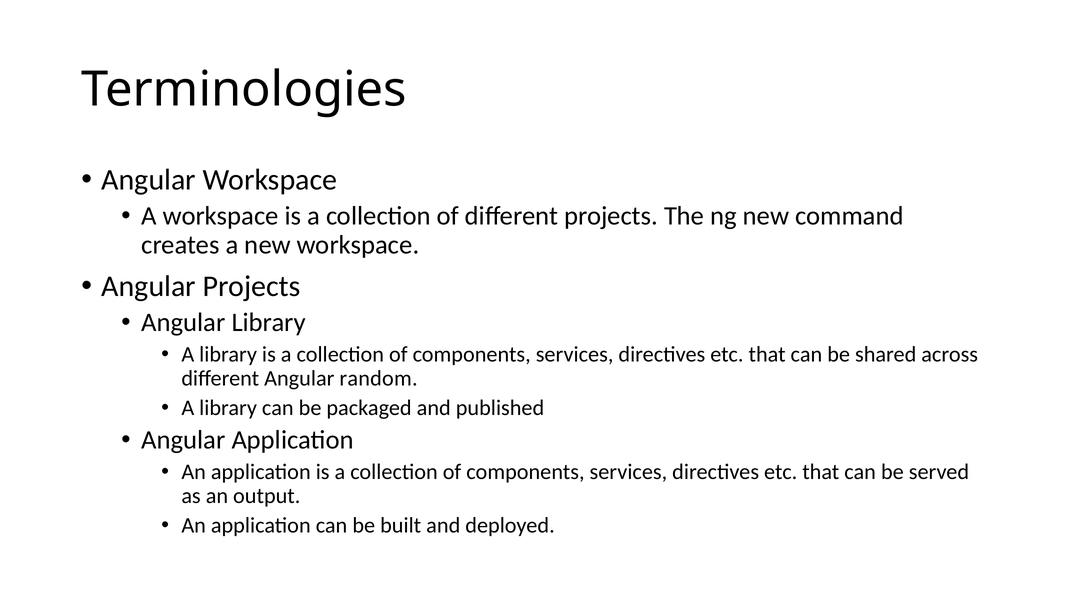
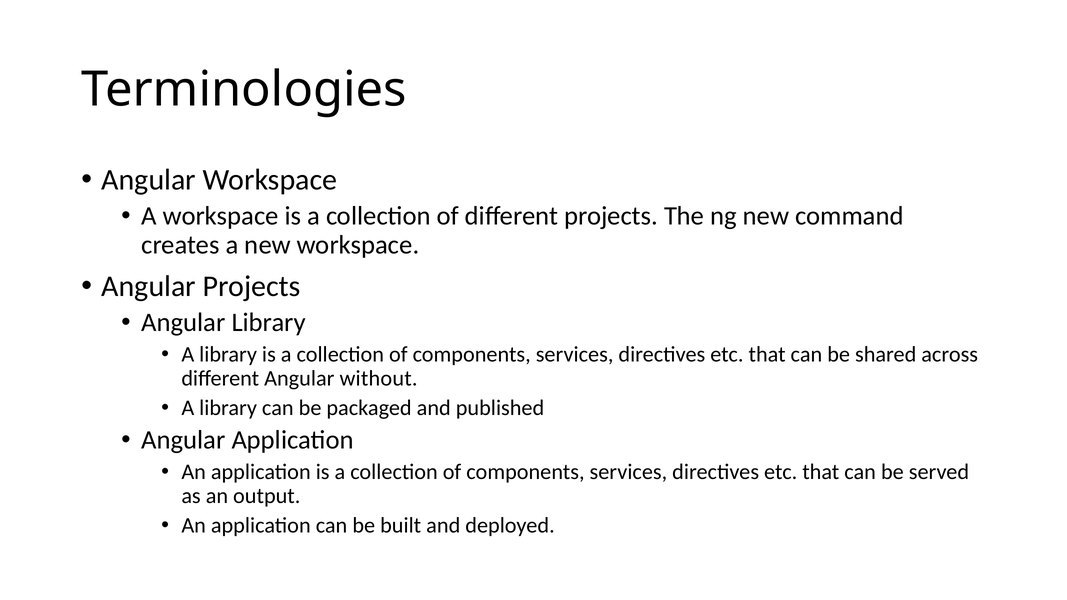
random: random -> without (379, 379)
